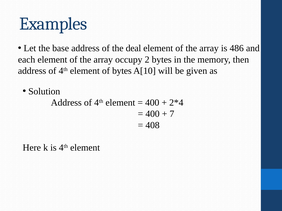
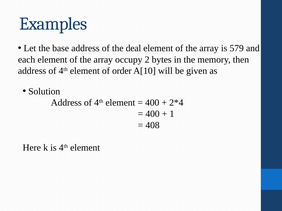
486: 486 -> 579 (237, 48)
of bytes: bytes -> order (122, 71)
7: 7 -> 1 (172, 114)
